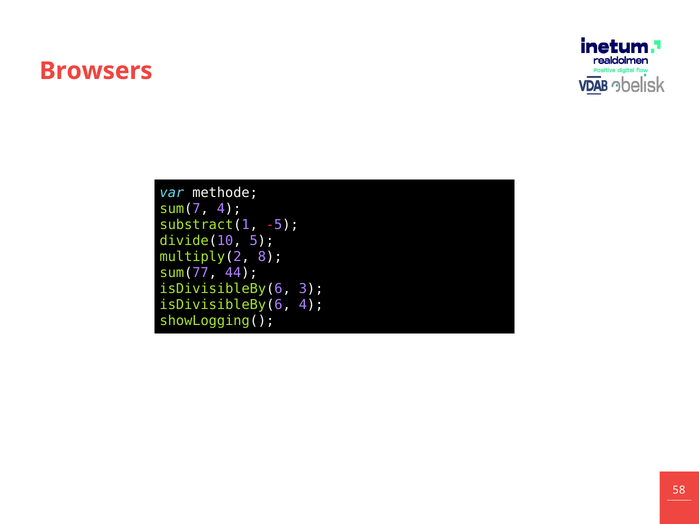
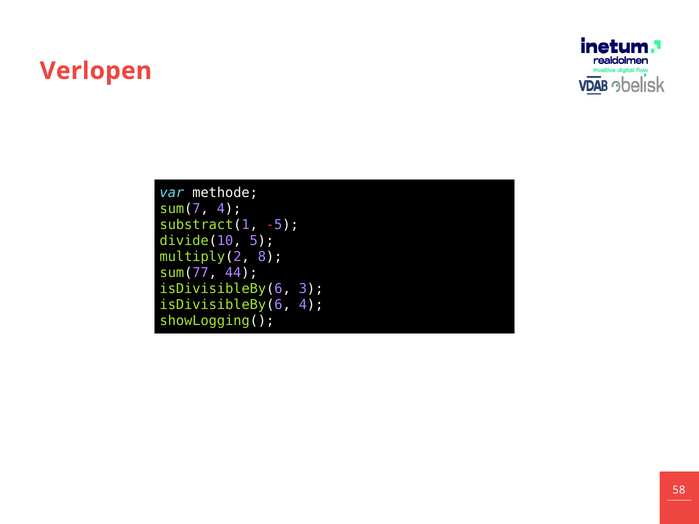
Browsers: Browsers -> Verlopen (96, 71)
